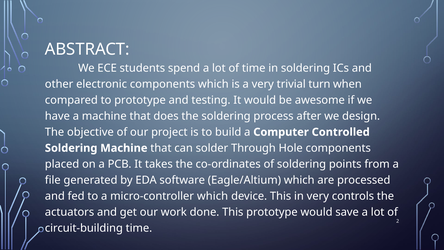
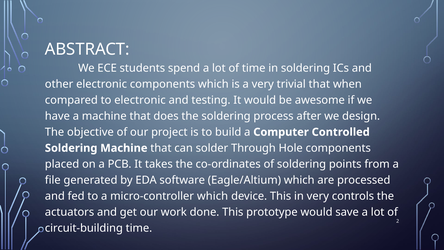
trivial turn: turn -> that (319, 84)
to prototype: prototype -> electronic (140, 100)
